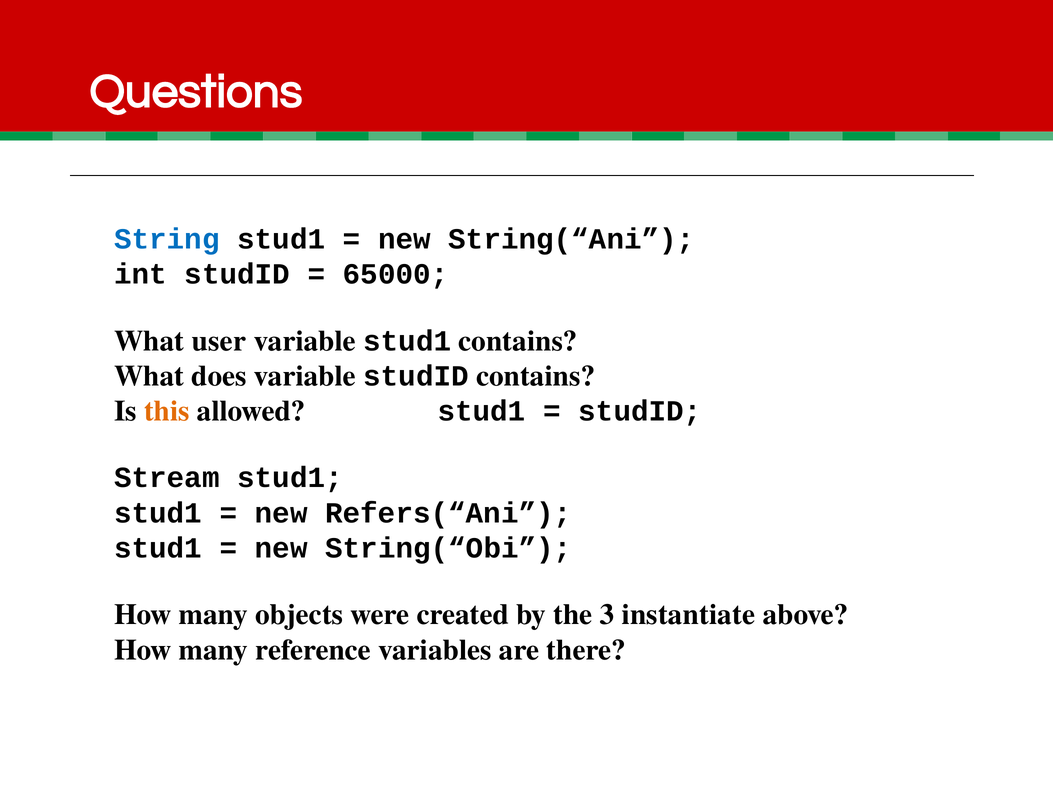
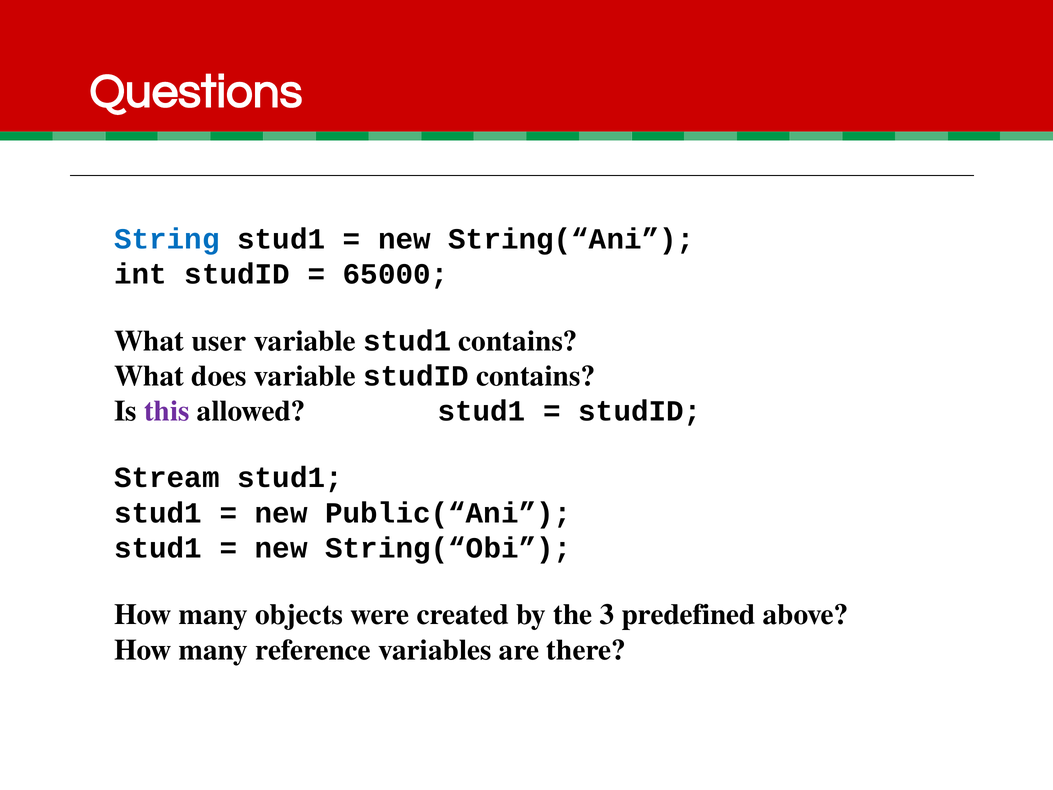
this colour: orange -> purple (167, 411)
Refers(“Ani: Refers(“Ani -> Public(“Ani (448, 513)
instantiate: instantiate -> predefined (689, 615)
